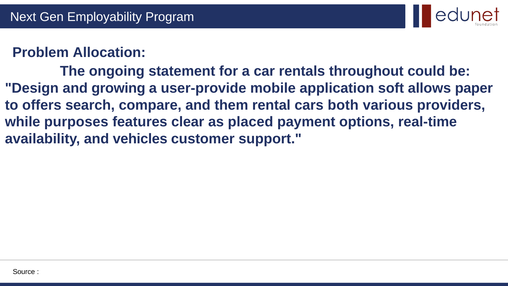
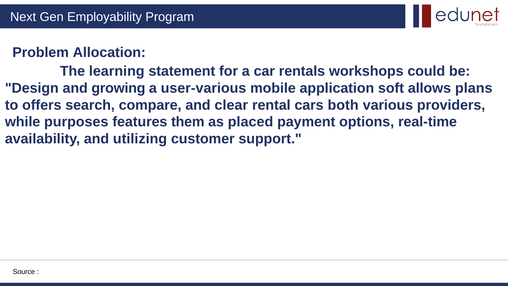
ongoing: ongoing -> learning (117, 71)
throughout: throughout -> workshops (366, 71)
user-provide: user-provide -> user-various (203, 88)
paper: paper -> plans (474, 88)
them: them -> clear (231, 105)
clear: clear -> them (188, 122)
vehicles: vehicles -> utilizing (140, 139)
